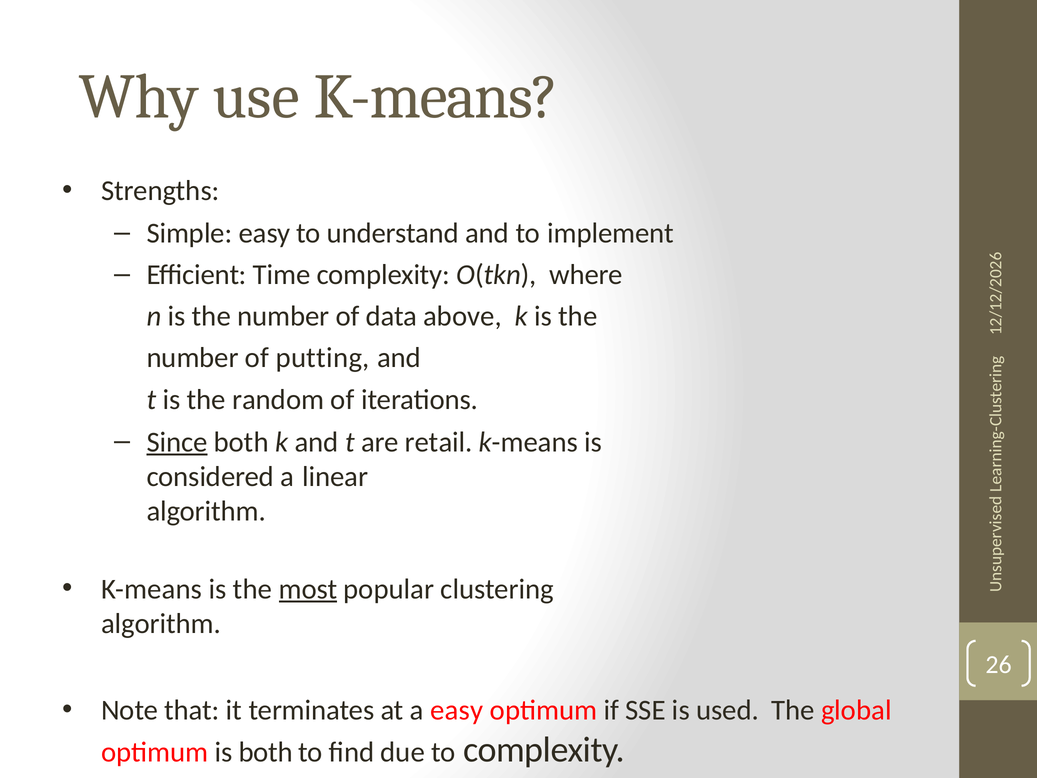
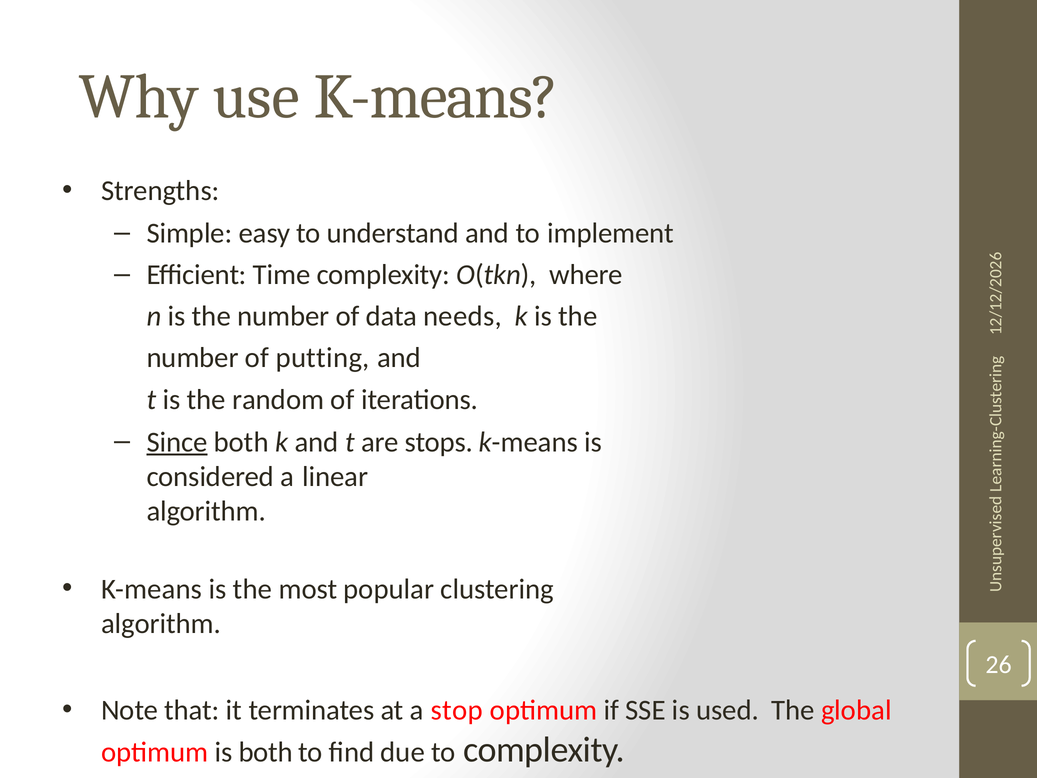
above: above -> needs (462, 316)
retail: retail -> stops (439, 442)
most underline: present -> none (308, 589)
a easy: easy -> stop (457, 710)
